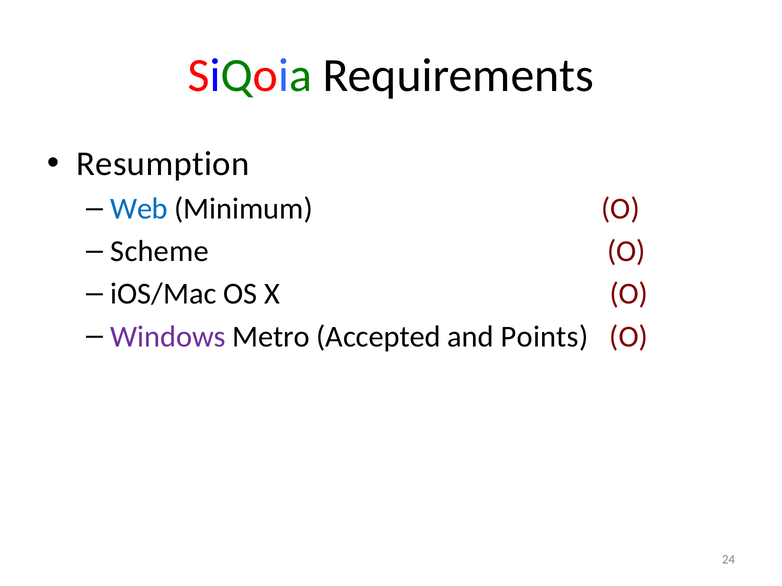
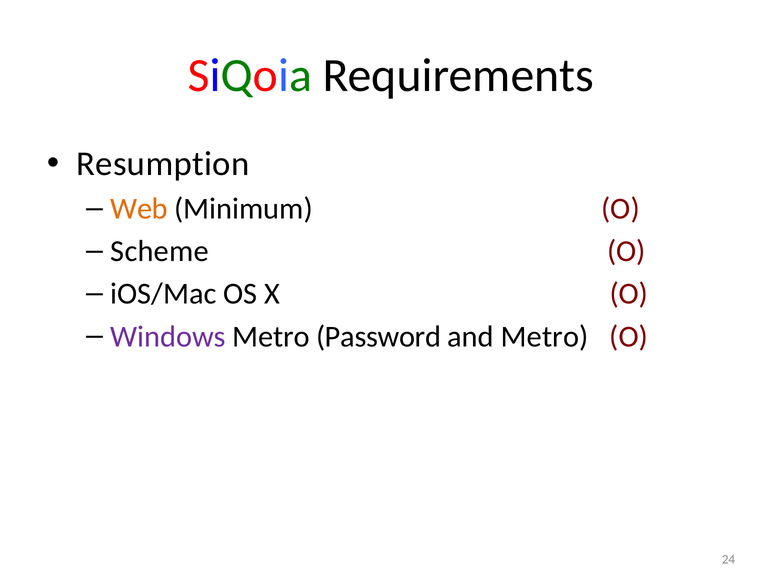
Web colour: blue -> orange (139, 209)
Accepted: Accepted -> Password (379, 337)
and Points: Points -> Metro (545, 337)
